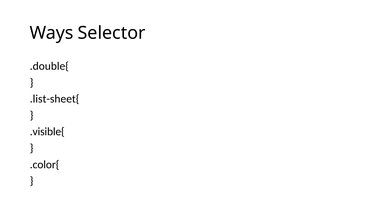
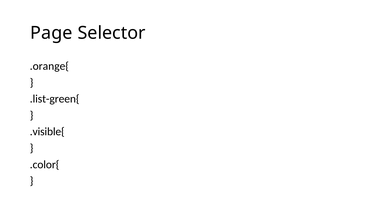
Ways: Ways -> Page (51, 33)
.double{: .double{ -> .orange{ (49, 66)
.list-sheet{: .list-sheet{ -> .list-green{ (55, 99)
